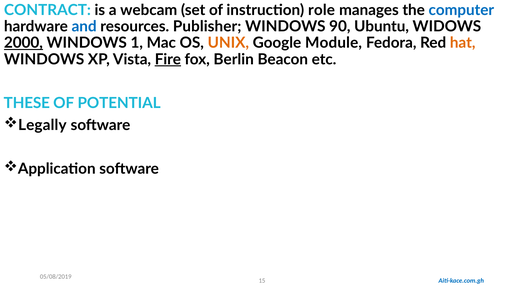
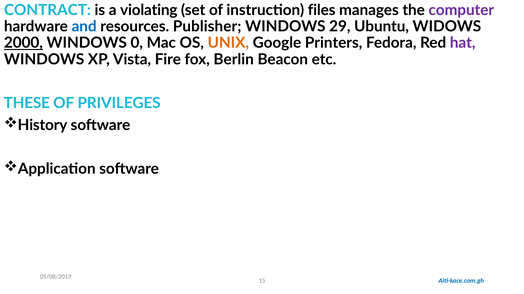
webcam: webcam -> violating (149, 10)
role: role -> files (322, 10)
computer colour: blue -> purple (461, 10)
90: 90 -> 29 (340, 27)
1: 1 -> 0 (137, 43)
Module: Module -> Printers (334, 43)
hat colour: orange -> purple (463, 43)
Fire underline: present -> none (168, 60)
POTENTIAL: POTENTIAL -> PRIVILEGES (119, 103)
Legally: Legally -> History (42, 125)
